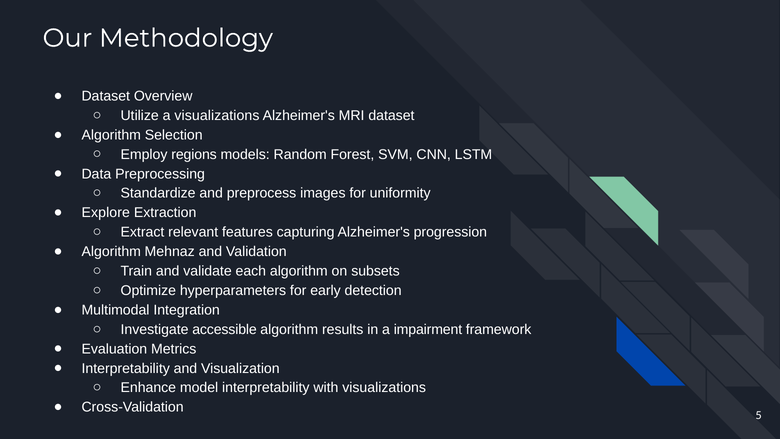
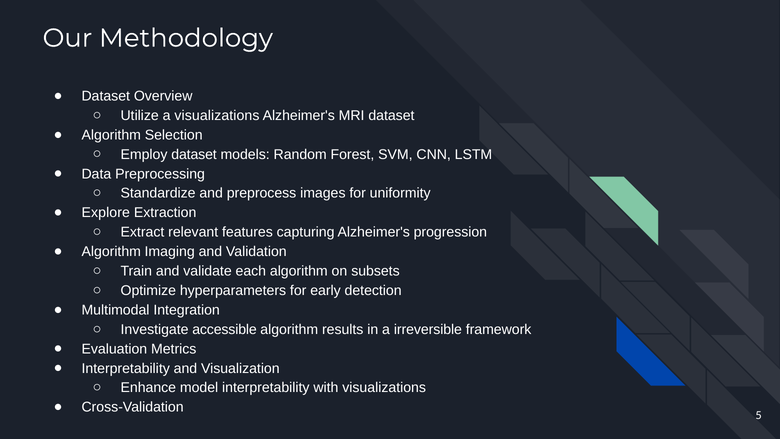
Employ regions: regions -> dataset (194, 154)
Mehnaz: Mehnaz -> Imaging (170, 252)
impairment: impairment -> irreversible (428, 329)
